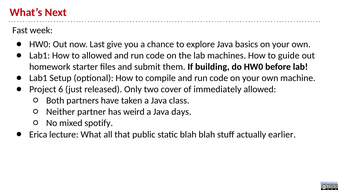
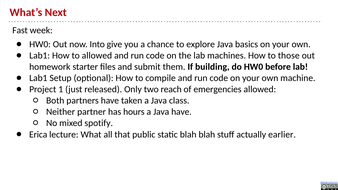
Last: Last -> Into (97, 44)
guide: guide -> those (289, 56)
6: 6 -> 1 (61, 89)
cover: cover -> reach (171, 89)
immediately: immediately -> emergencies (218, 89)
weird: weird -> hours (134, 112)
Java days: days -> have (181, 112)
